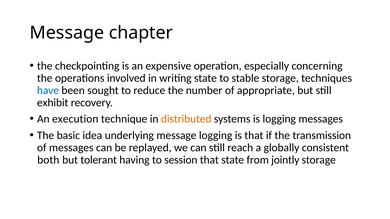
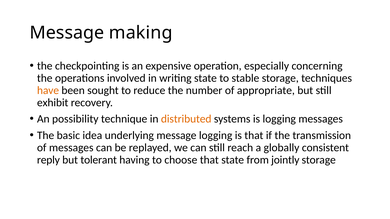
chapter: chapter -> making (141, 33)
have colour: blue -> orange (48, 91)
execution: execution -> possibility (75, 119)
both: both -> reply (48, 160)
session: session -> choose (181, 160)
